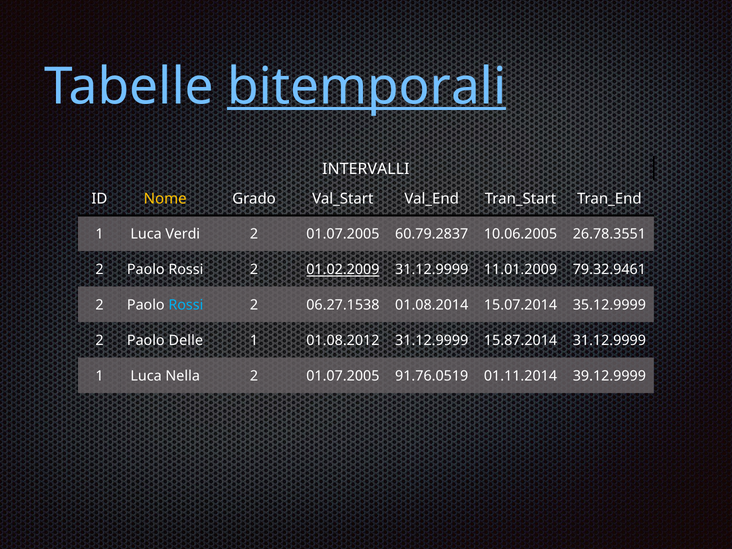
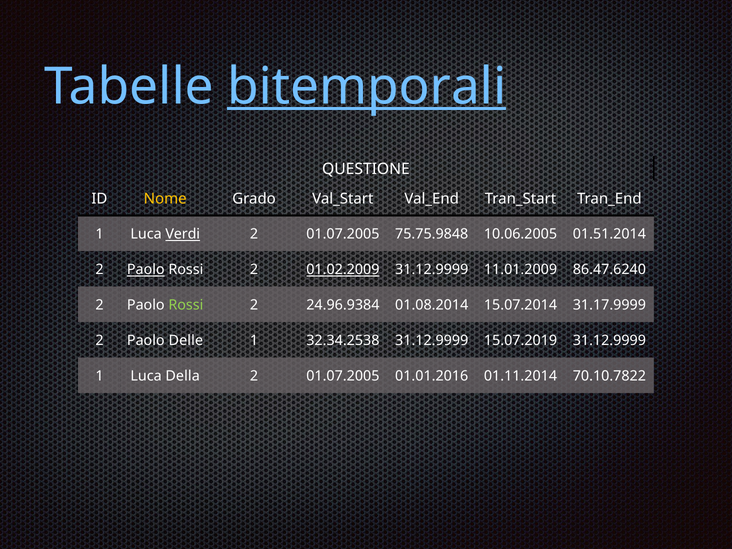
INTERVALLI: INTERVALLI -> QUESTIONE (366, 169)
Verdi underline: none -> present (183, 234)
60.79.2837: 60.79.2837 -> 75.75.9848 (432, 234)
26.78.3551: 26.78.3551 -> 01.51.2014 (609, 234)
Paolo underline: none -> present (146, 270)
79.32.9461: 79.32.9461 -> 86.47.6240 (609, 270)
Rossi colour: light blue -> light green (186, 305)
06.27.1538: 06.27.1538 -> 24.96.9384 (343, 305)
35.12.9999: 35.12.9999 -> 31.17.9999 (609, 305)
01.08.2012: 01.08.2012 -> 32.34.2538 (343, 341)
15.87.2014: 15.87.2014 -> 15.07.2019 (521, 341)
Nella: Nella -> Della (183, 376)
91.76.0519: 91.76.0519 -> 01.01.2016 (432, 376)
39.12.9999: 39.12.9999 -> 70.10.7822 (609, 376)
